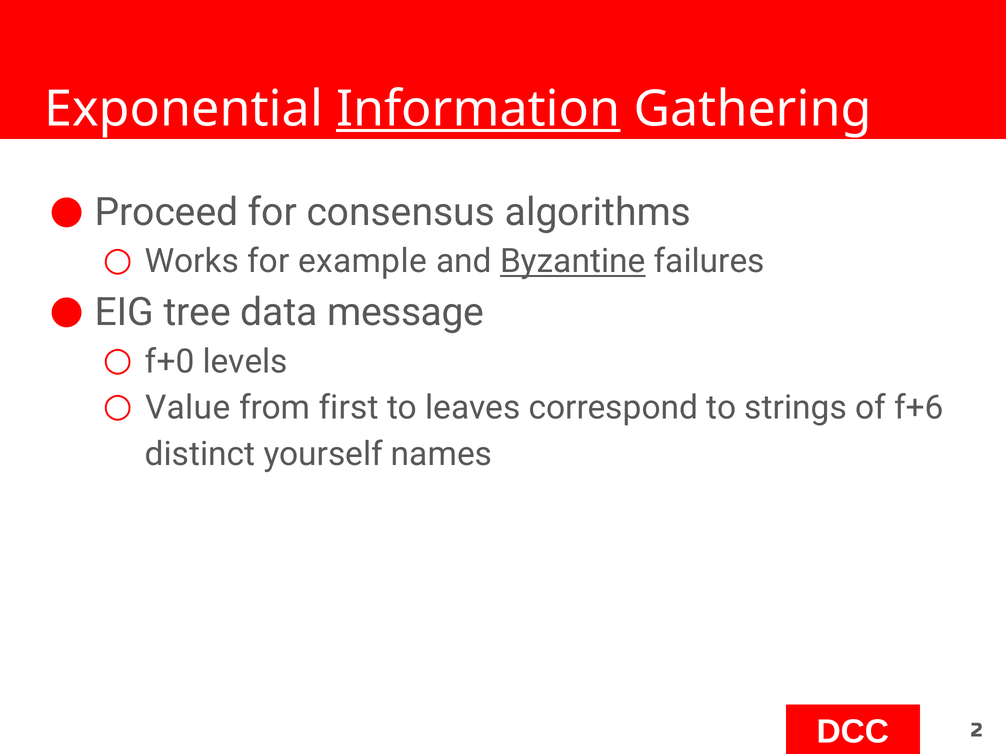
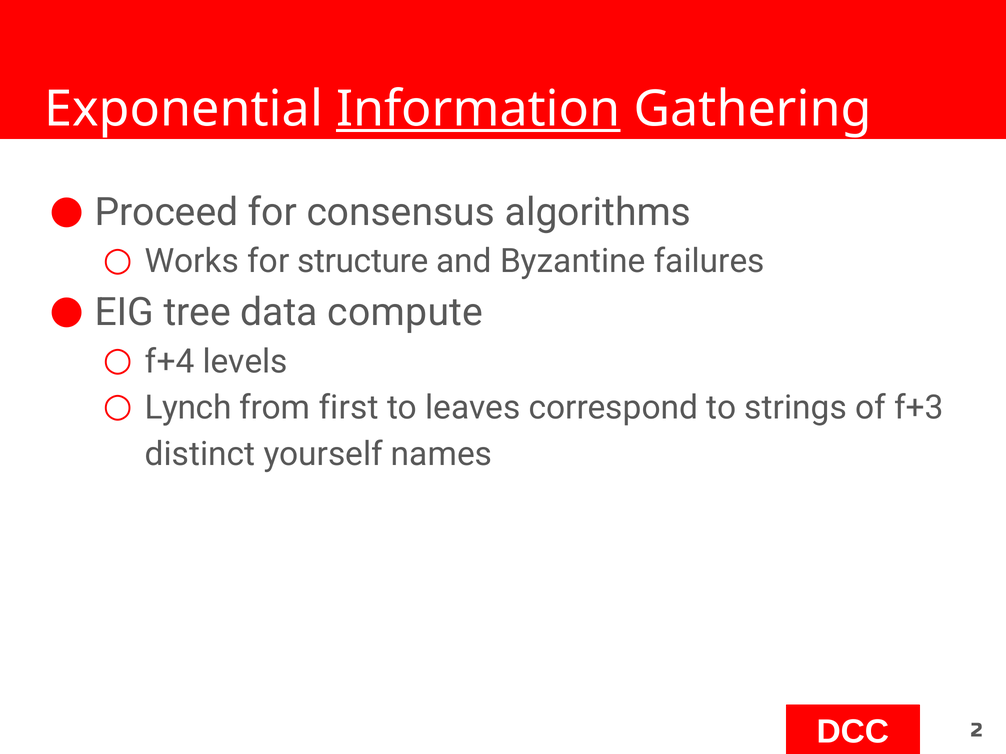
example: example -> structure (363, 262)
Byzantine underline: present -> none (573, 262)
message: message -> compute (405, 313)
f+0: f+0 -> f+4 (170, 362)
Value: Value -> Lynch (188, 408)
f+6: f+6 -> f+3 (919, 408)
